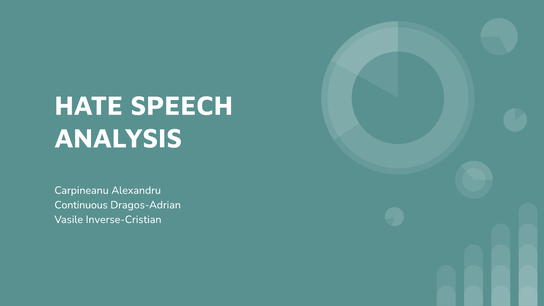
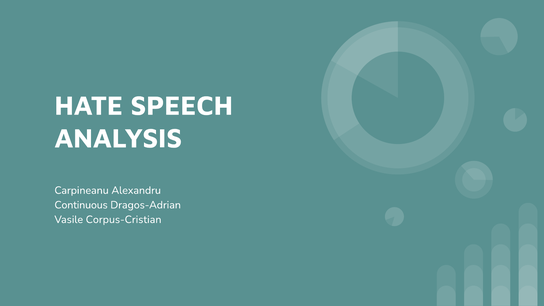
Inverse-Cristian: Inverse-Cristian -> Corpus-Cristian (124, 220)
